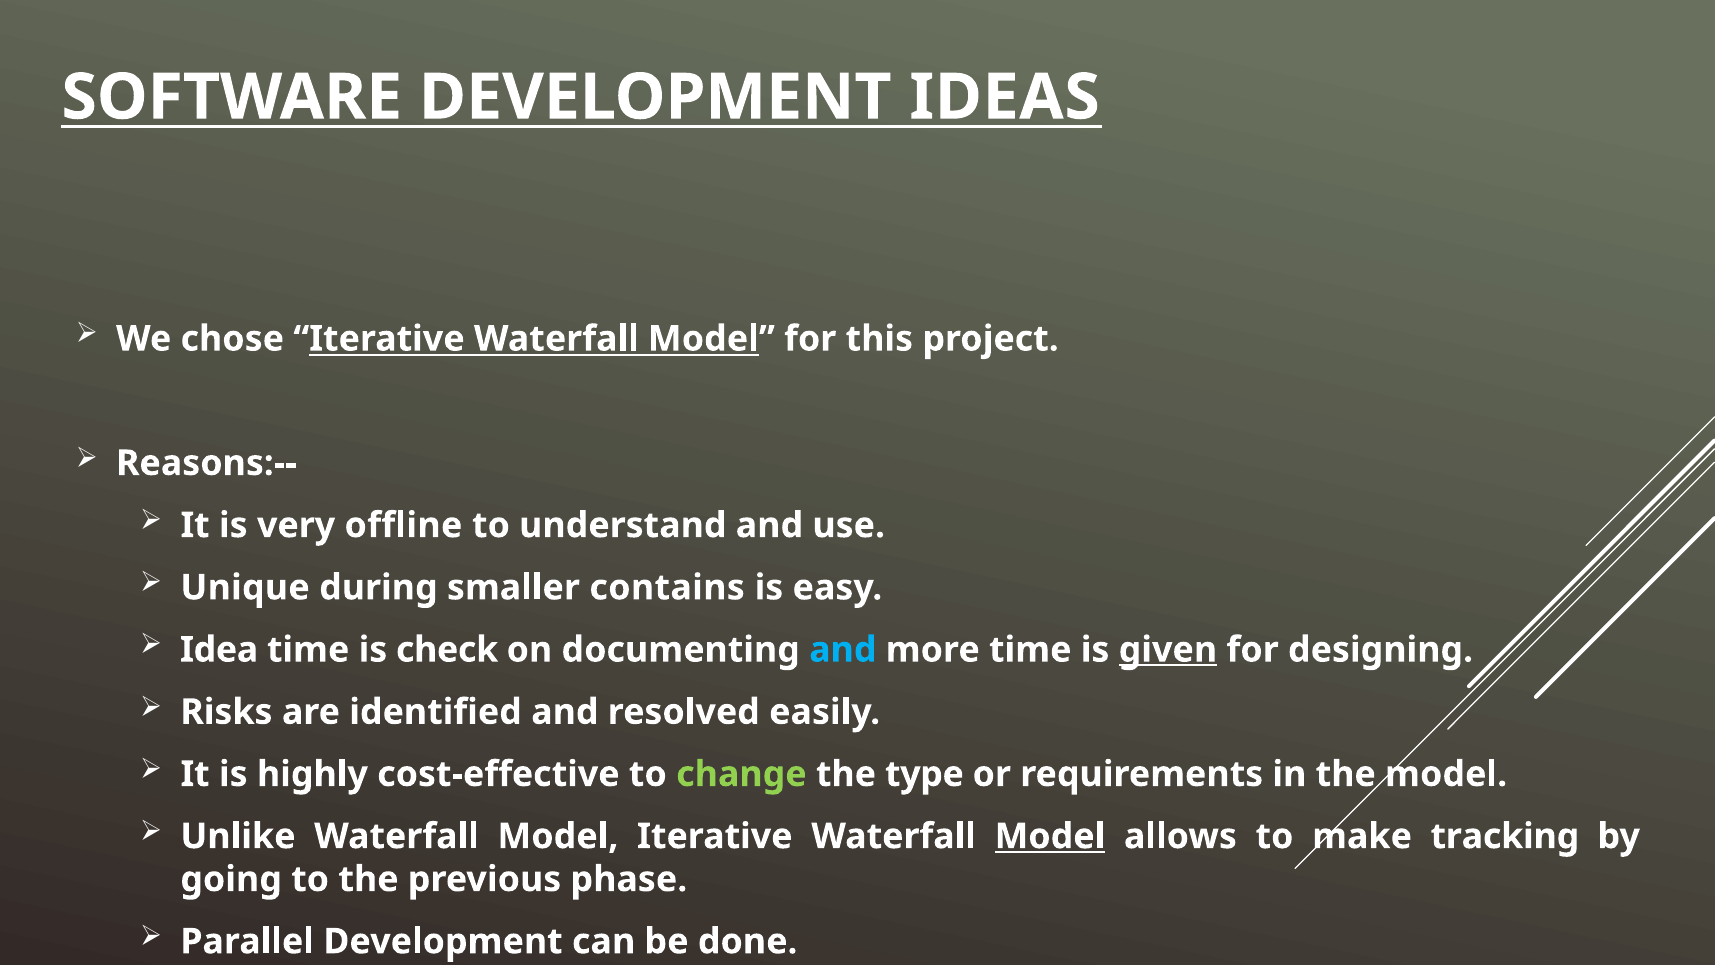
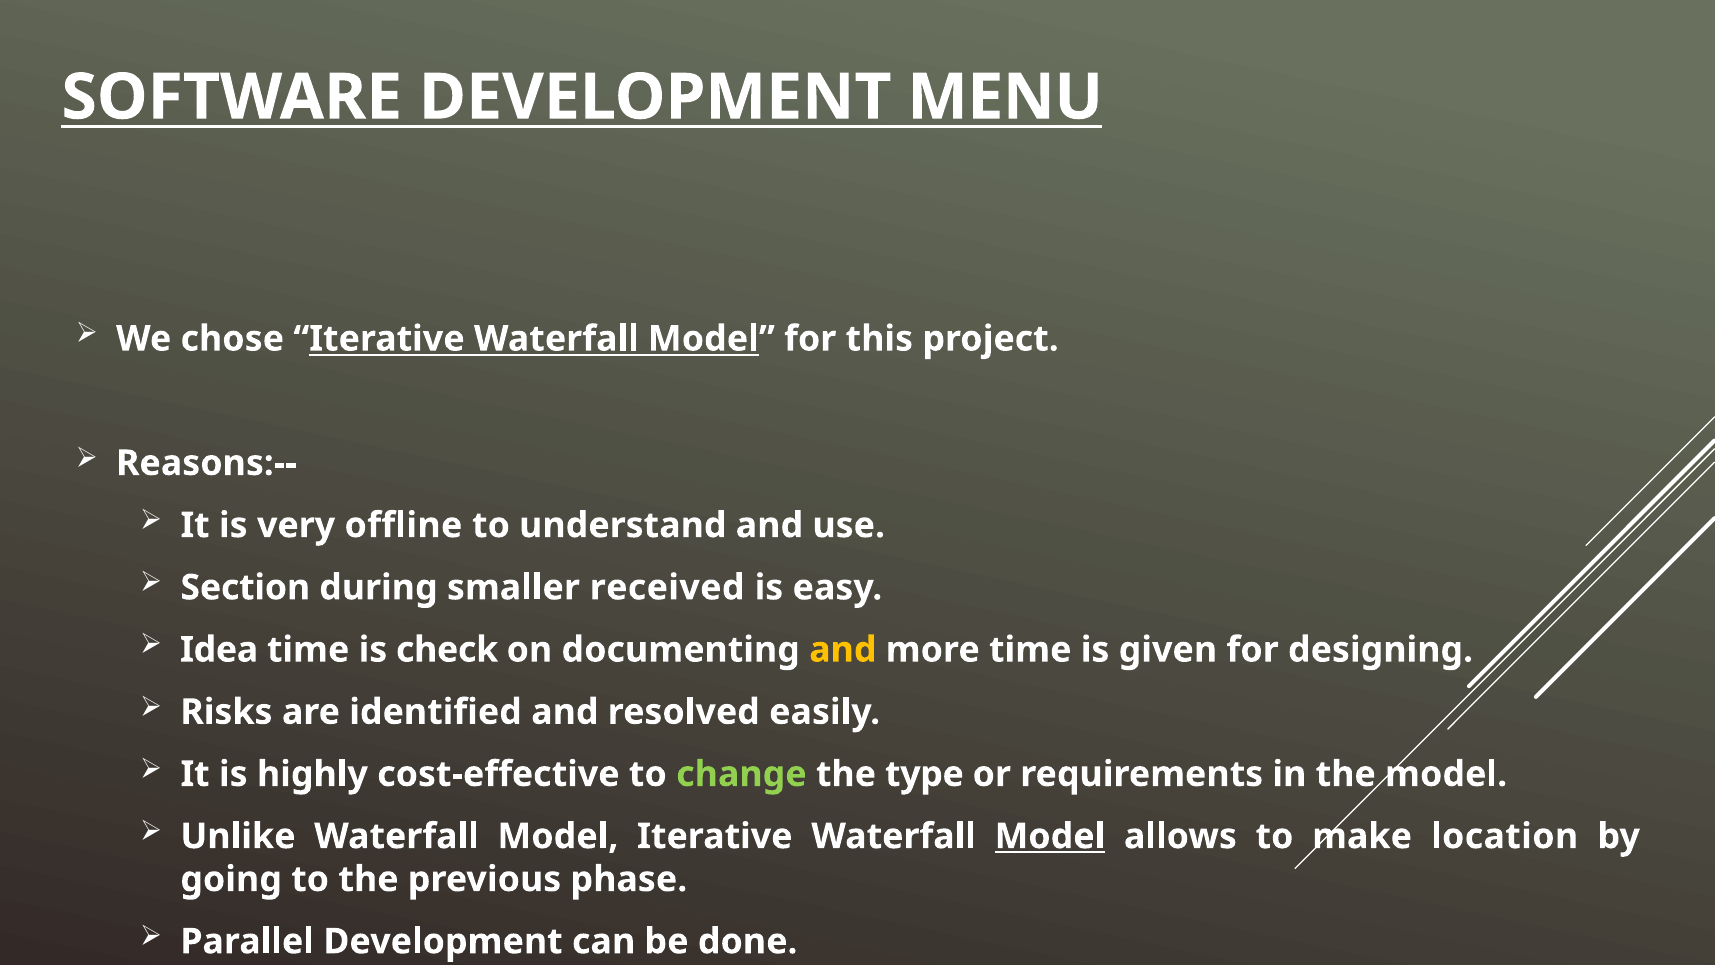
IDEAS: IDEAS -> MENU (1005, 97)
Unique: Unique -> Section (245, 587)
contains: contains -> received (667, 587)
and colour: light blue -> yellow (843, 650)
given underline: present -> none (1168, 650)
tracking: tracking -> location (1505, 836)
